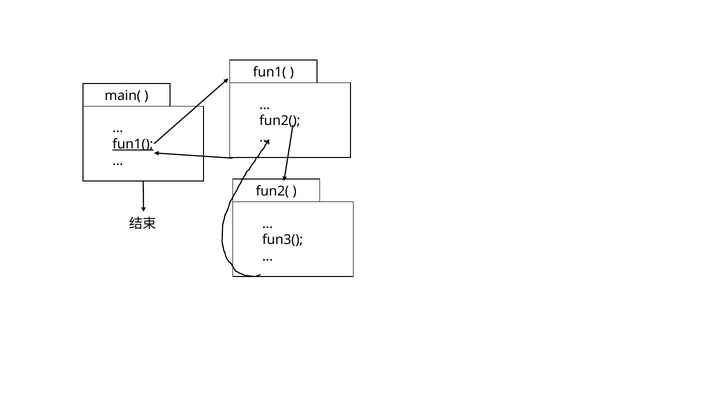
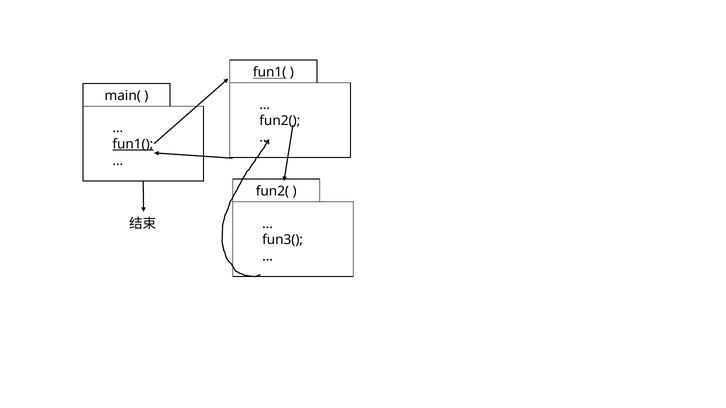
fun1( underline: none -> present (270, 72)
